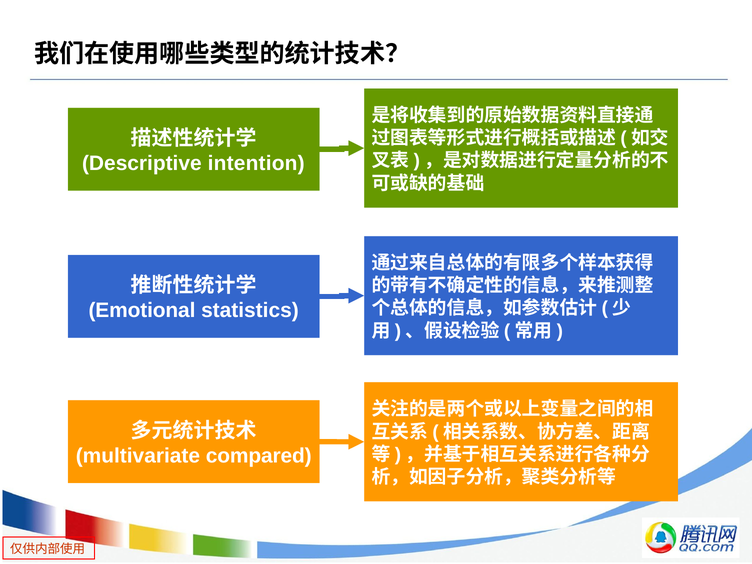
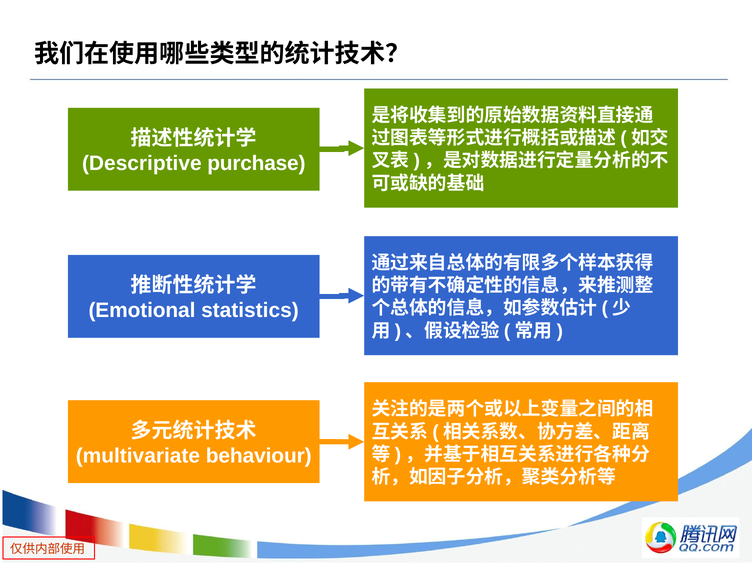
intention: intention -> purchase (256, 163)
compared: compared -> behaviour (259, 456)
